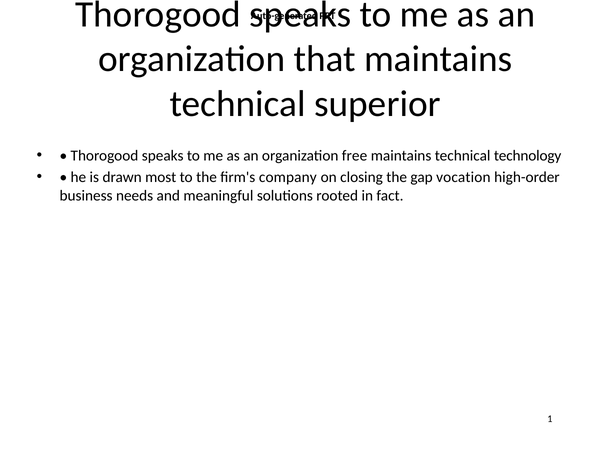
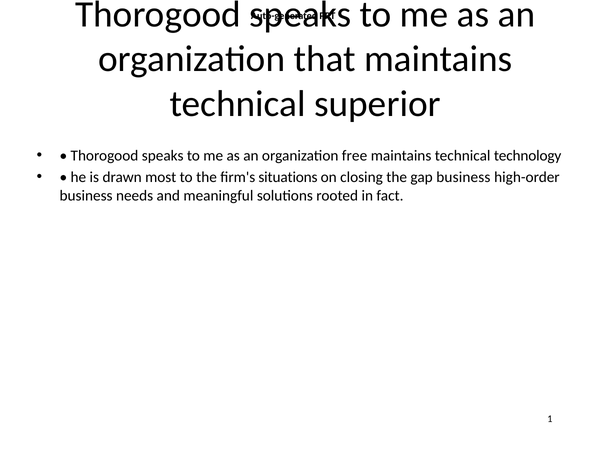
company: company -> situations (288, 177)
gap vocation: vocation -> business (463, 177)
